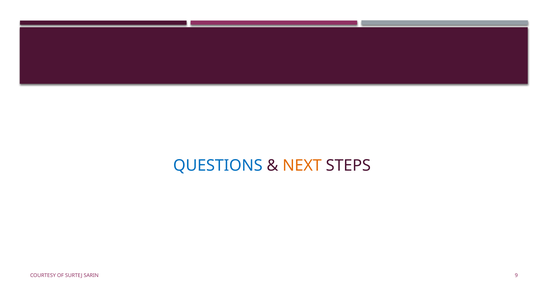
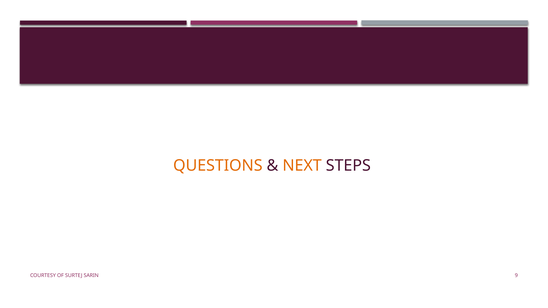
QUESTIONS colour: blue -> orange (218, 166)
